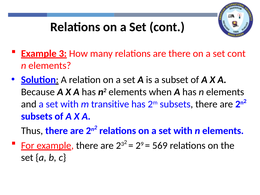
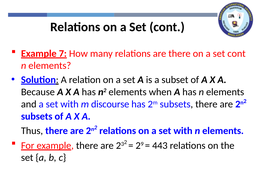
3: 3 -> 7 (63, 54)
transitive: transitive -> discourse (110, 104)
569: 569 -> 443 (160, 145)
